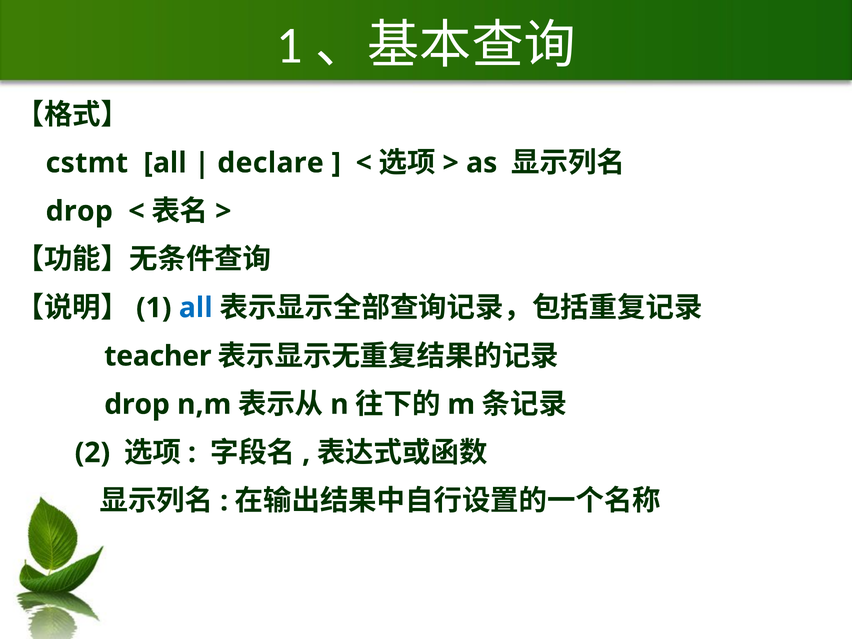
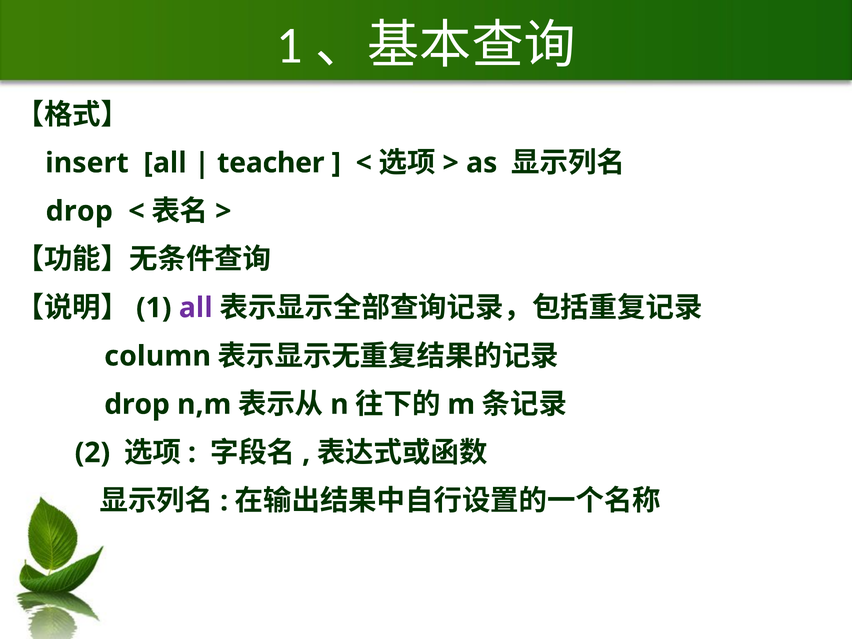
cstmt: cstmt -> insert (87, 163)
declare: declare -> teacher (271, 163)
all colour: blue -> purple (196, 308)
teacher: teacher -> column (158, 356)
